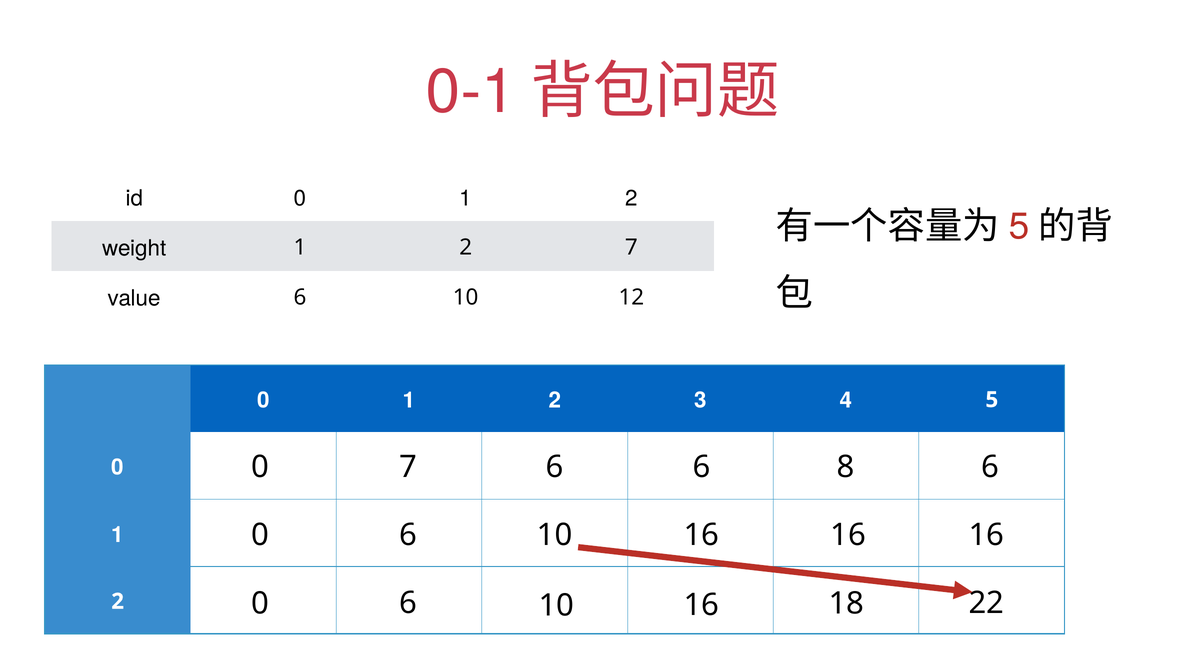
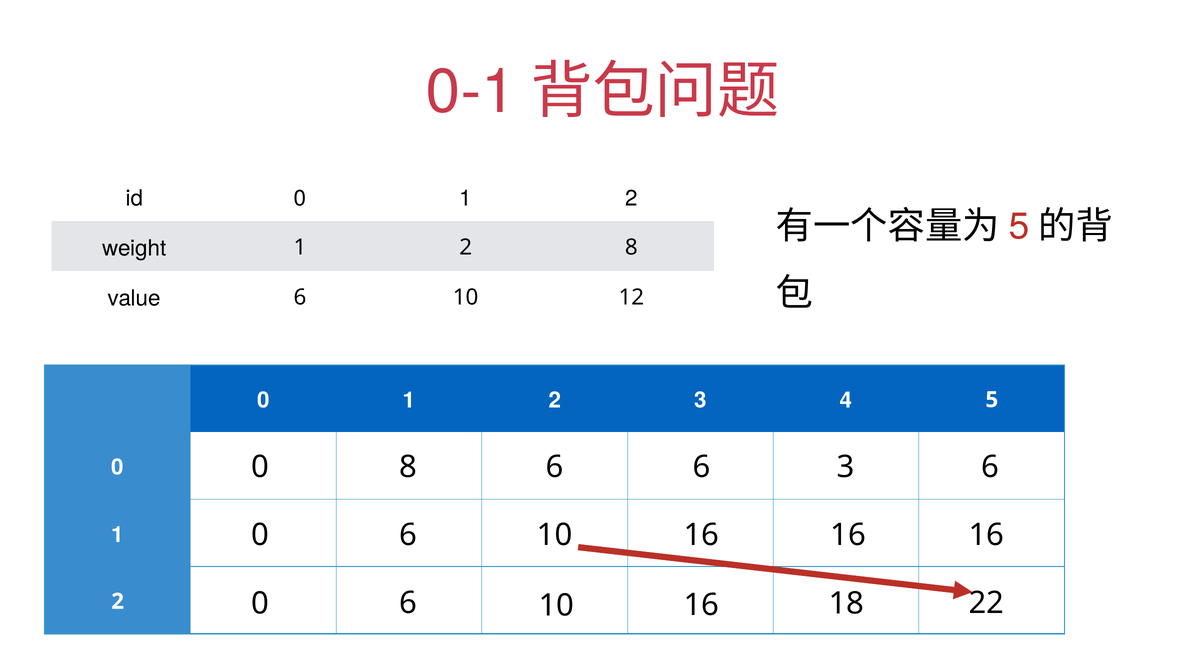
2 7: 7 -> 8 (631, 248)
0 7: 7 -> 8 (408, 467)
6 8: 8 -> 3 (846, 467)
